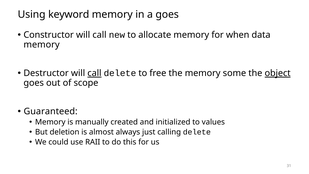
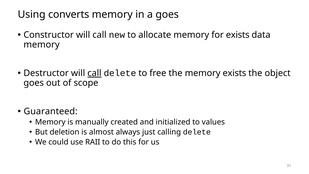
keyword: keyword -> converts (69, 14)
for when: when -> exists (238, 35)
memory some: some -> exists (234, 73)
object underline: present -> none (278, 73)
